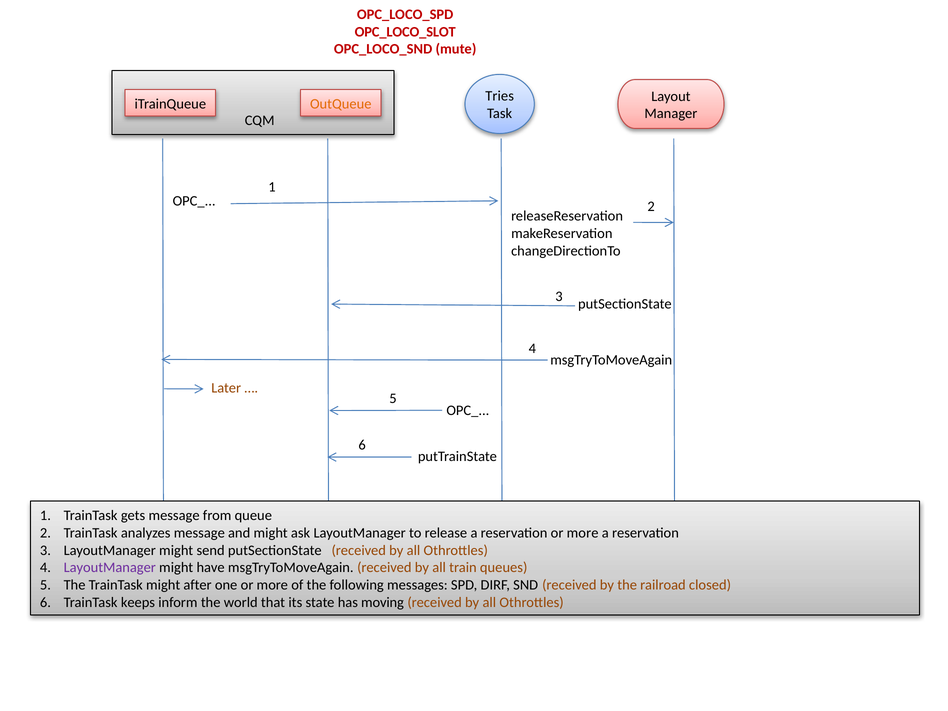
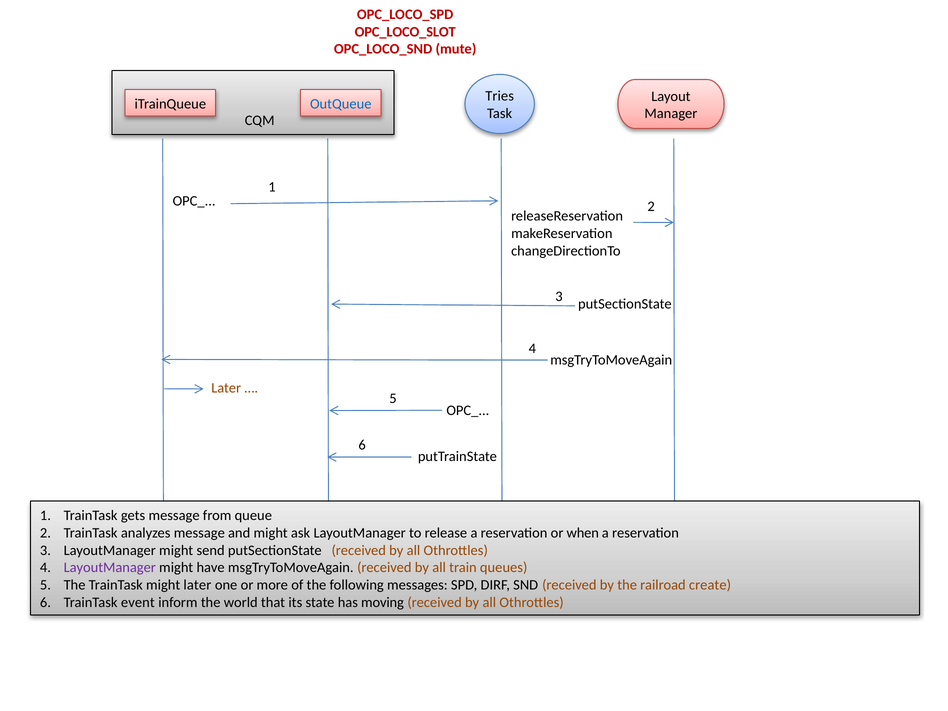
OutQueue colour: orange -> blue (341, 104)
reservation or more: more -> when (583, 533)
might after: after -> later (197, 585)
closed: closed -> create (710, 585)
keeps: keeps -> event (138, 603)
